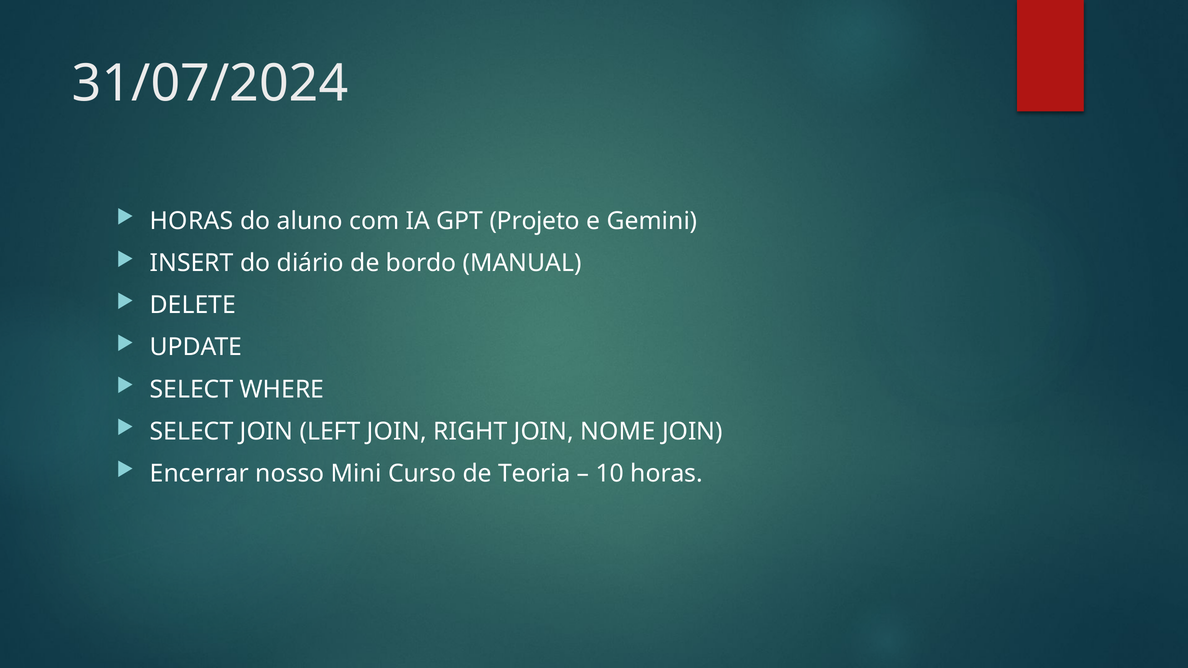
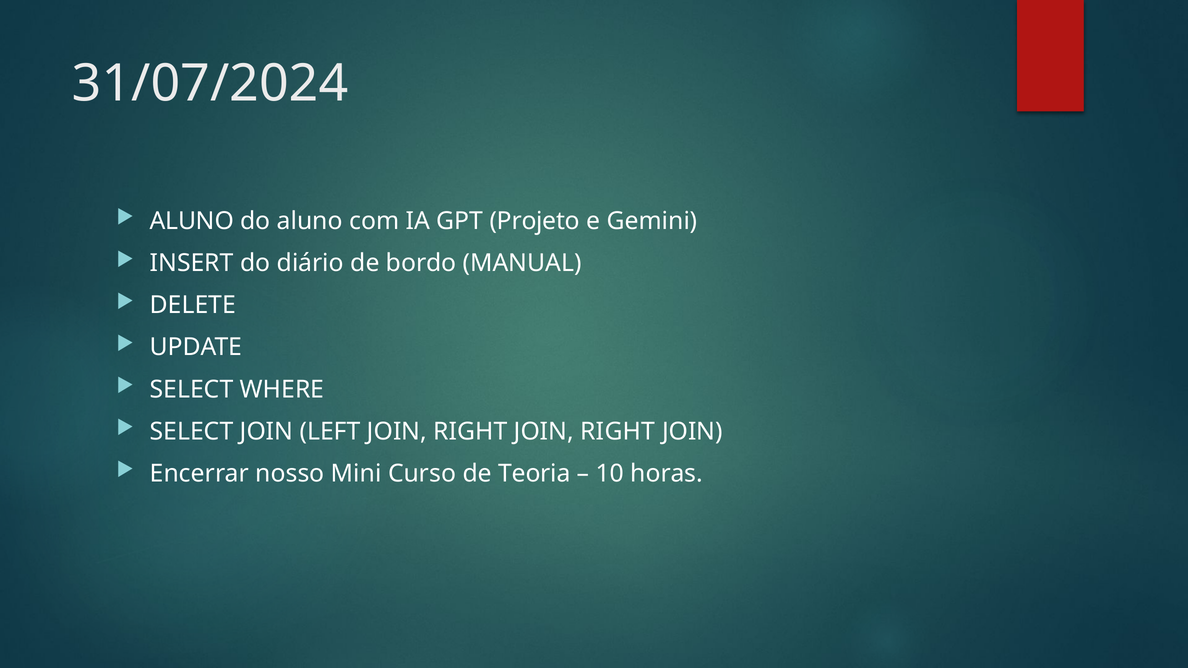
HORAS: HORAS -> ALUNO (192, 221)
RIGHT JOIN NOME: NOME -> RIGHT (618, 432)
